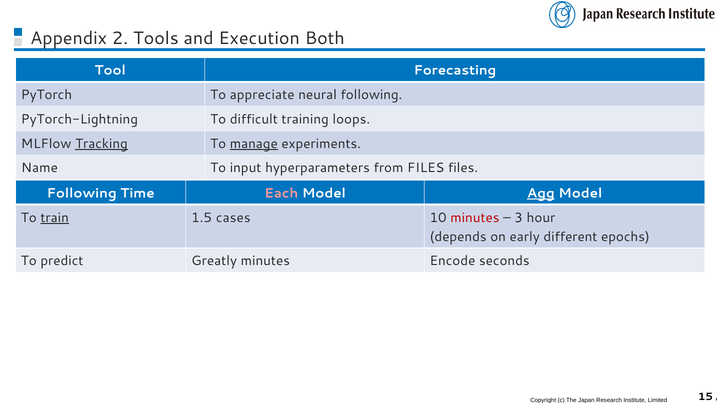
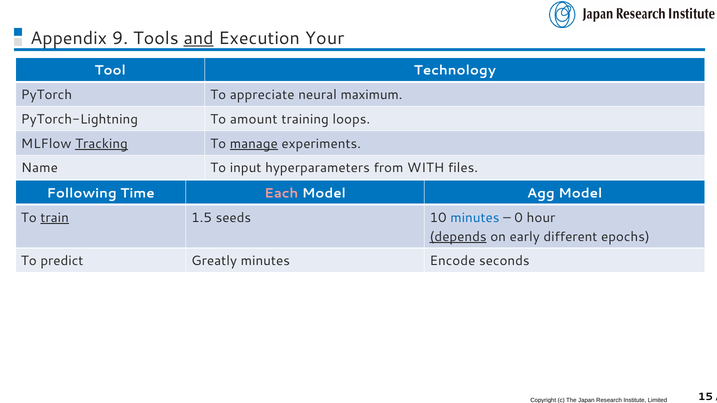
2: 2 -> 9 (120, 38)
and underline: none -> present (199, 38)
Both: Both -> Your (325, 38)
Forecasting: Forecasting -> Technology (455, 71)
neural following: following -> maximum (371, 95)
difficult: difficult -> amount (254, 119)
from FILES: FILES -> WITH (426, 168)
Agg underline: present -> none (541, 193)
cases: cases -> seeds (233, 218)
minutes colour: red -> blue (475, 218)
3: 3 -> 0 (519, 218)
depends underline: none -> present (458, 237)
